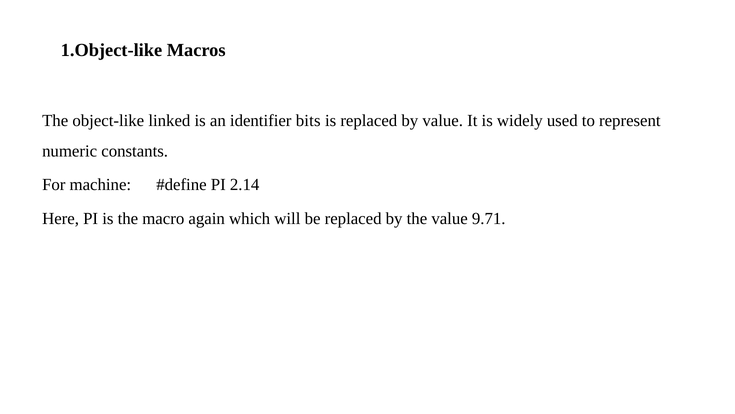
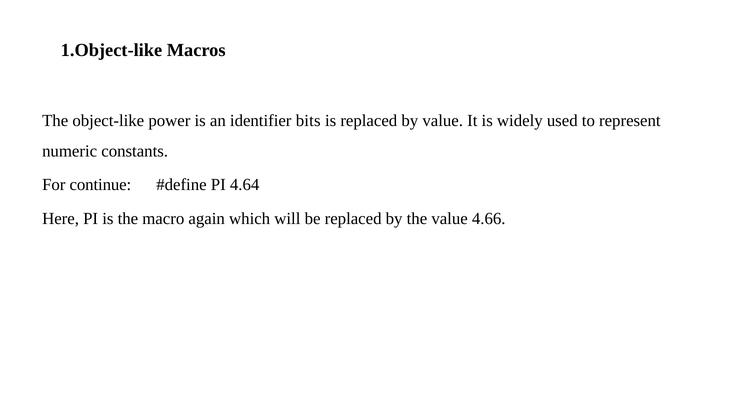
linked: linked -> power (169, 121)
machine: machine -> continue (100, 184)
2.14: 2.14 -> 4.64 (245, 184)
9.71: 9.71 -> 4.66 (489, 218)
